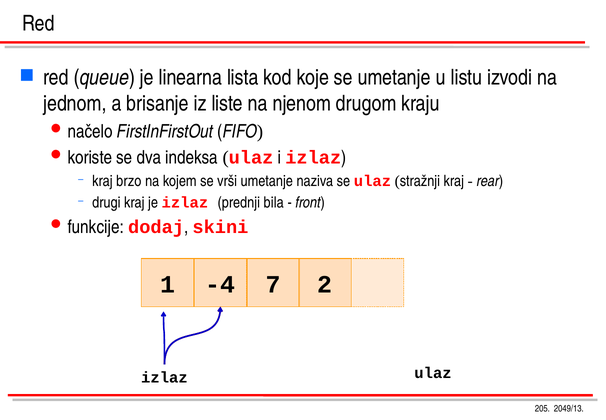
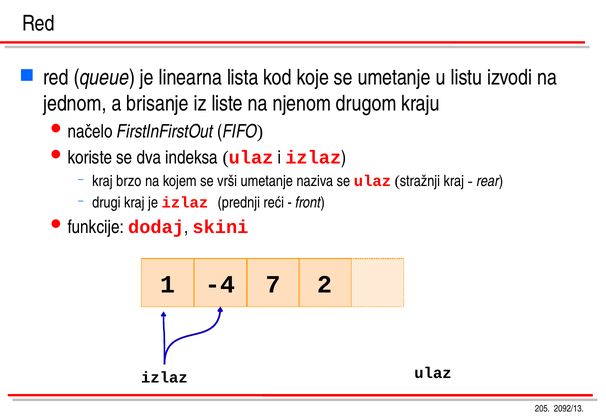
bila: bila -> reći (274, 203)
2049/13: 2049/13 -> 2092/13 (569, 408)
